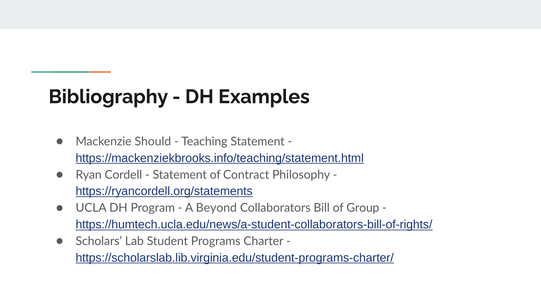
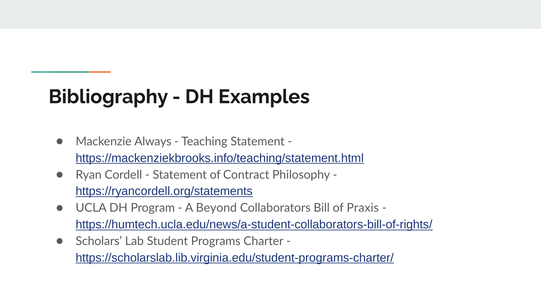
Should: Should -> Always (153, 141)
Group: Group -> Praxis (363, 207)
